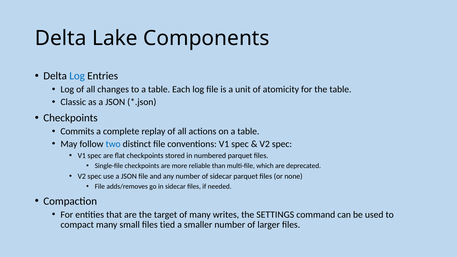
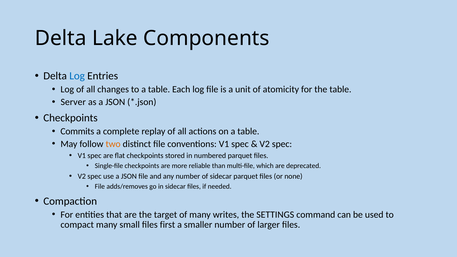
Classic: Classic -> Server (73, 102)
two colour: blue -> orange (113, 144)
tied: tied -> first (167, 225)
